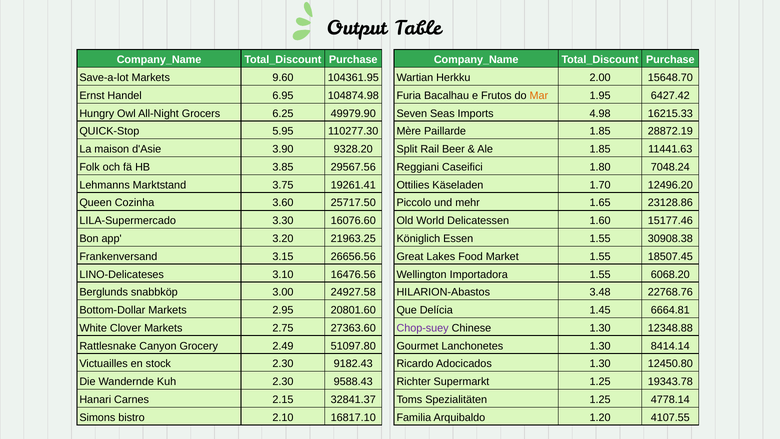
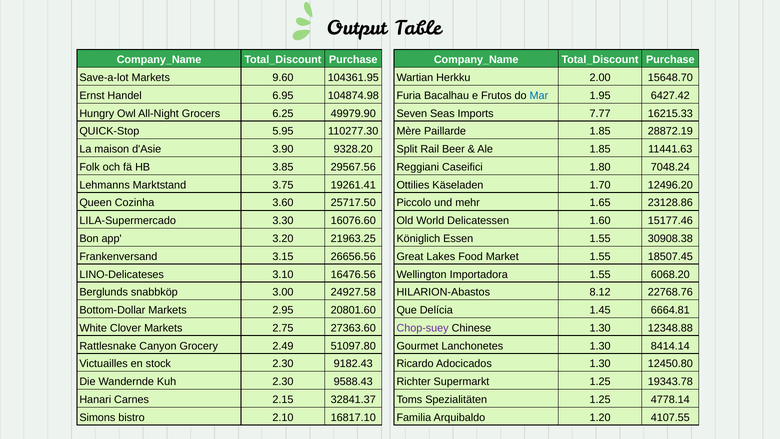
Mar colour: orange -> blue (539, 96)
4.98: 4.98 -> 7.77 (600, 113)
3.48: 3.48 -> 8.12 (600, 292)
